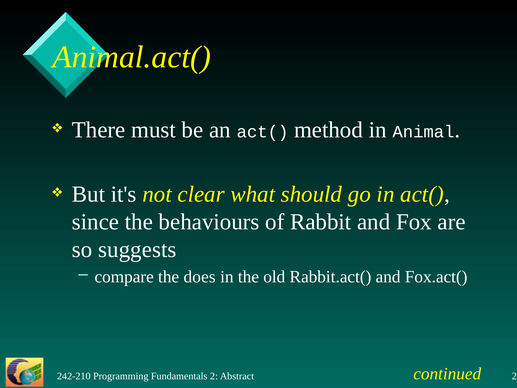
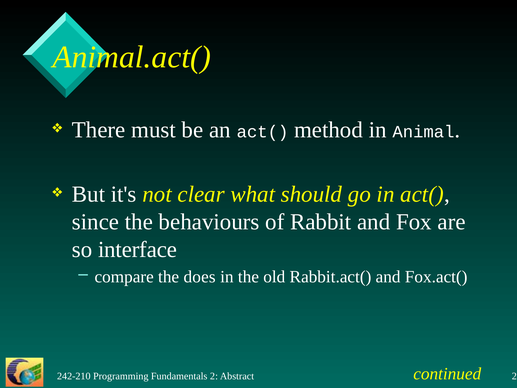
suggests: suggests -> interface (137, 249)
